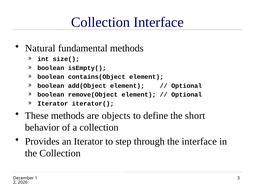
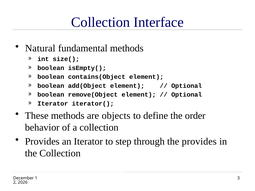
short: short -> order (195, 116)
the interface: interface -> provides (199, 142)
